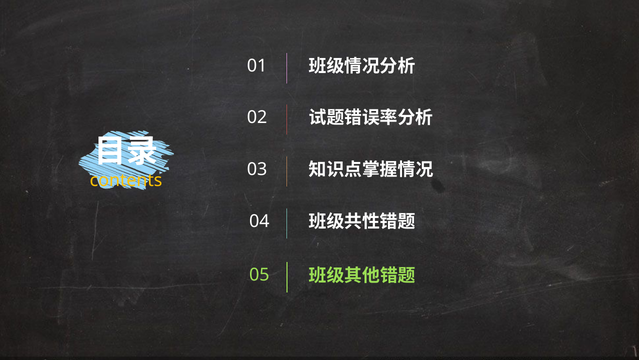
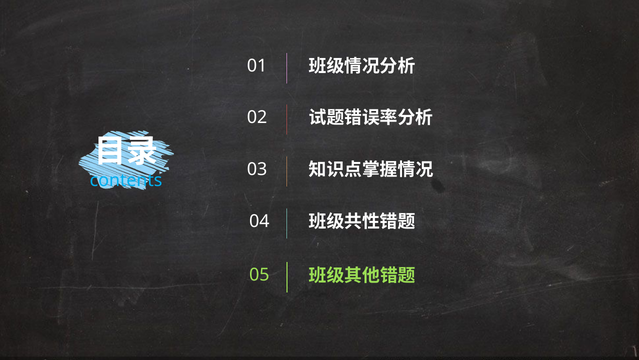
contents colour: yellow -> light blue (126, 180)
